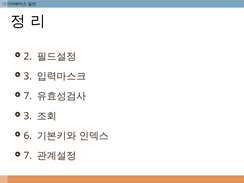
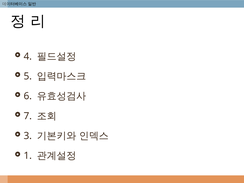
2: 2 -> 4 (28, 56)
3: 3 -> 5 (28, 76)
7: 7 -> 6 (28, 96)
3: 3 -> 7 (28, 116)
6: 6 -> 3 (28, 136)
7: 7 -> 1 (28, 156)
